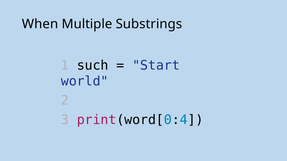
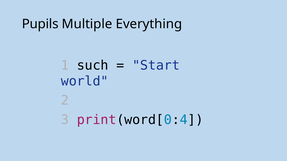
When: When -> Pupils (40, 24)
Substrings: Substrings -> Everything (149, 24)
